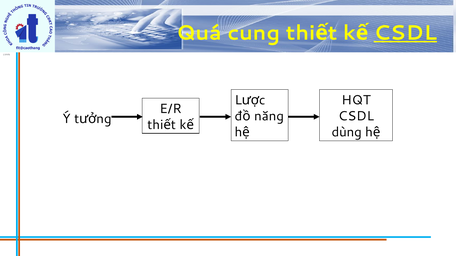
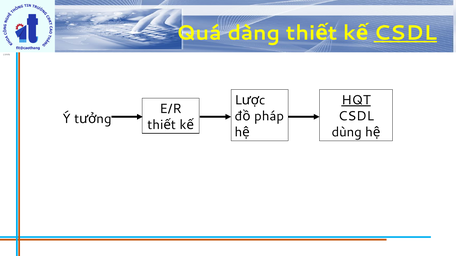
cung: cung -> dàng (254, 33)
HQT underline: none -> present (356, 100)
năng: năng -> pháp (269, 116)
